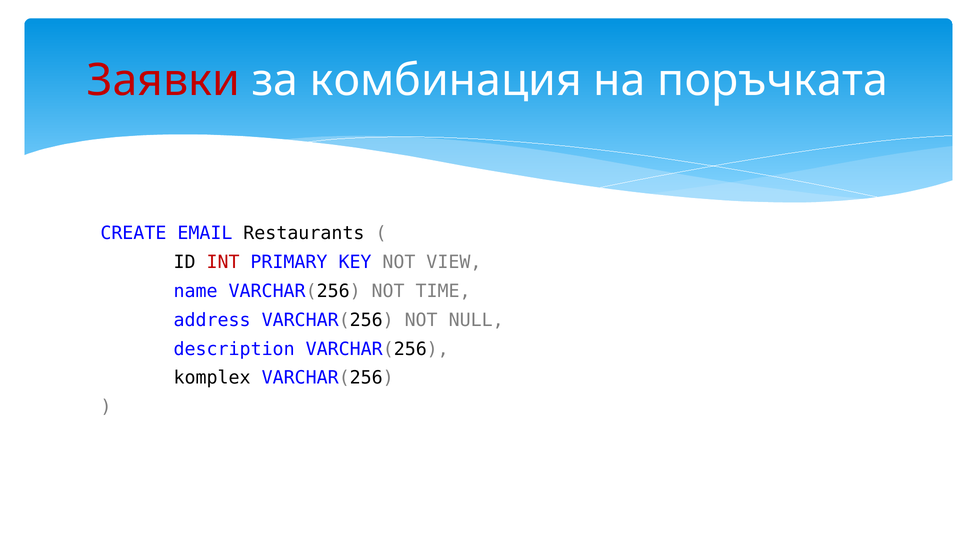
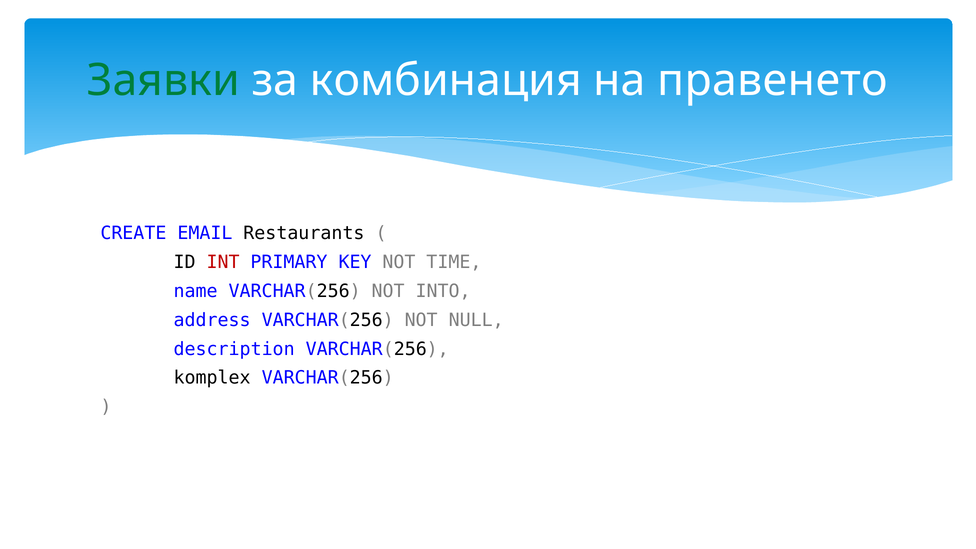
Заявки colour: red -> green (163, 80)
поръчката: поръчката -> правенето (773, 80)
VIEW: VIEW -> TIME (454, 262)
TIME: TIME -> INTO (443, 291)
